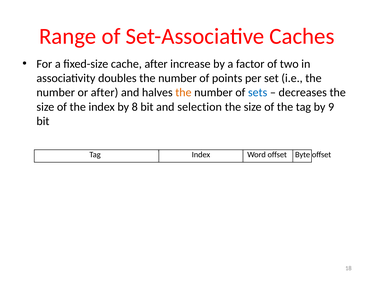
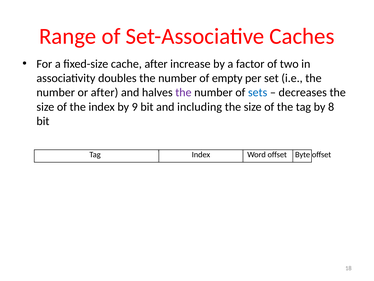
points: points -> empty (227, 78)
the colour: orange -> purple (183, 92)
8: 8 -> 9 (135, 107)
selection: selection -> including (200, 107)
9: 9 -> 8 (331, 107)
